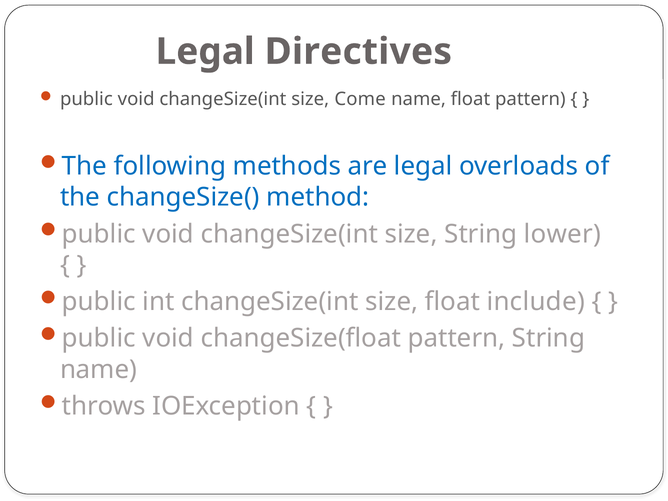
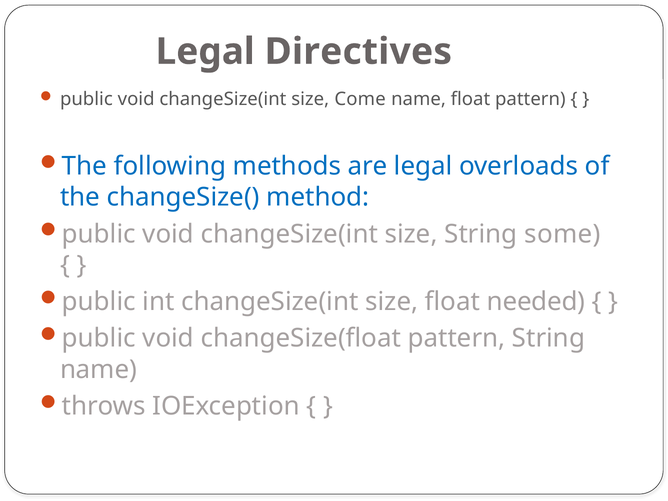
lower: lower -> some (562, 234)
include: include -> needed (536, 302)
